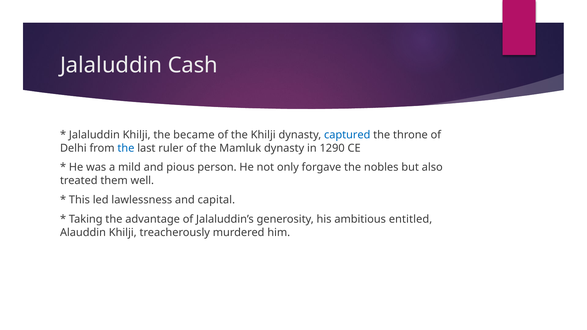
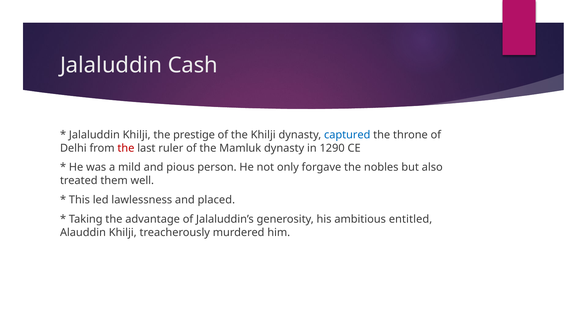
became: became -> prestige (194, 135)
the colour: blue -> red (126, 148)
capital: capital -> placed (216, 200)
